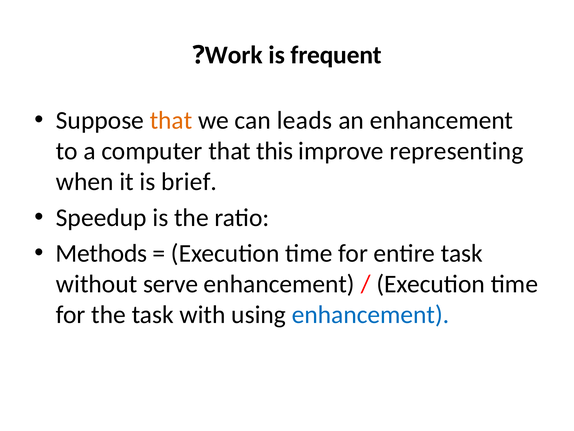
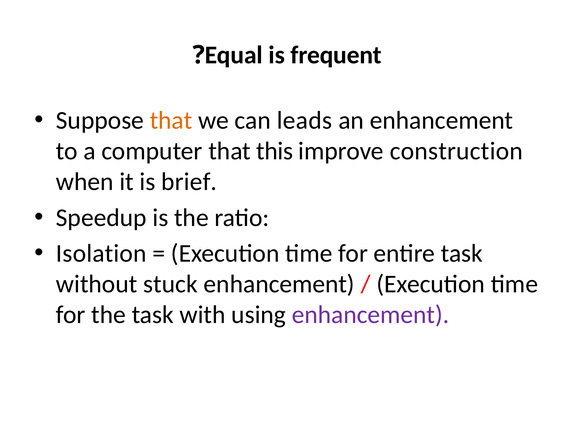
Work: Work -> Equal (234, 55)
representing: representing -> construction (456, 151)
Methods: Methods -> Isolation (101, 253)
serve: serve -> stuck (170, 284)
enhancement colour: blue -> purple (371, 314)
